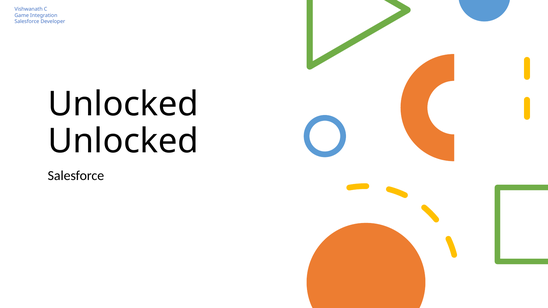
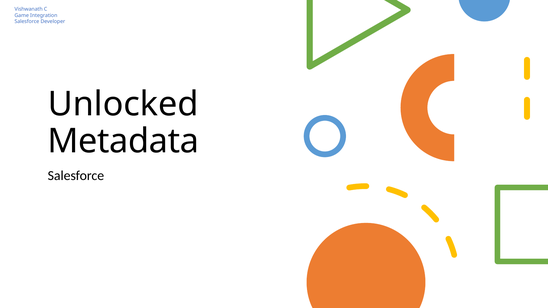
Unlocked: Unlocked -> Metadata (123, 141)
